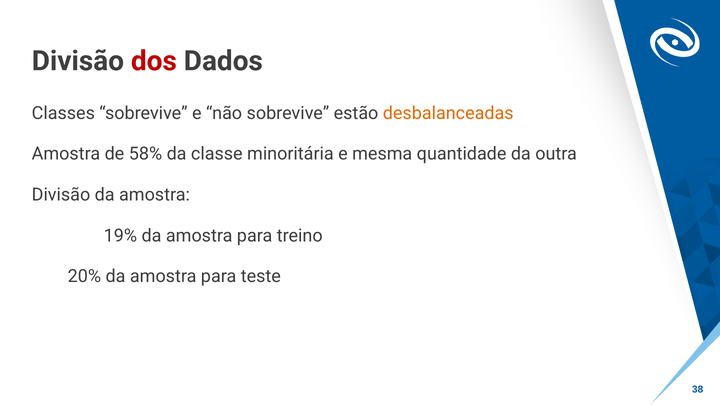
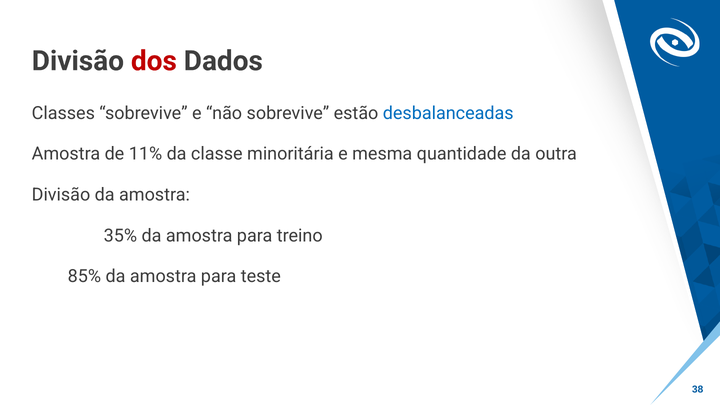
desbalanceadas colour: orange -> blue (448, 113)
58%: 58% -> 11% (145, 154)
19%: 19% -> 35% (120, 236)
20%: 20% -> 85% (84, 277)
